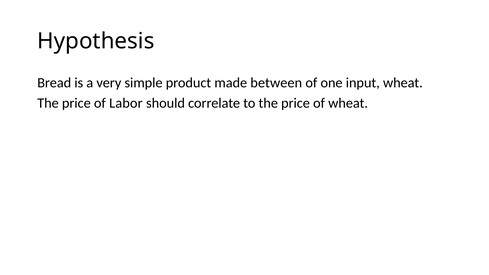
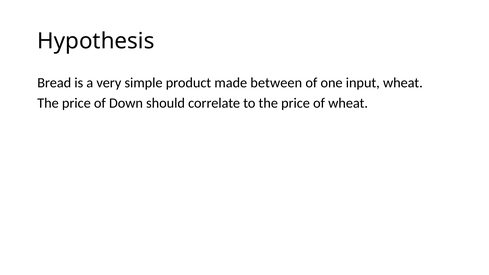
Labor: Labor -> Down (126, 103)
